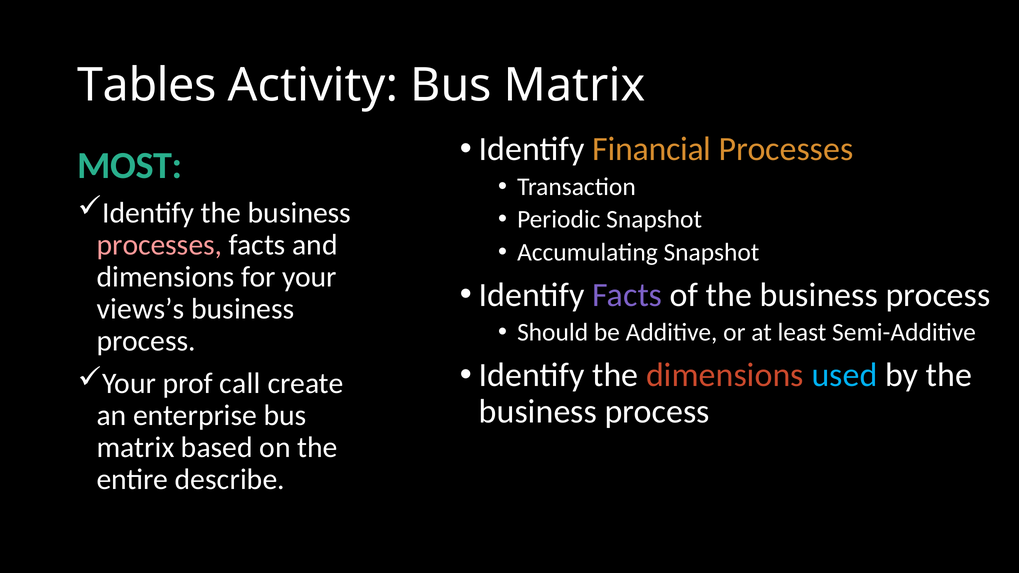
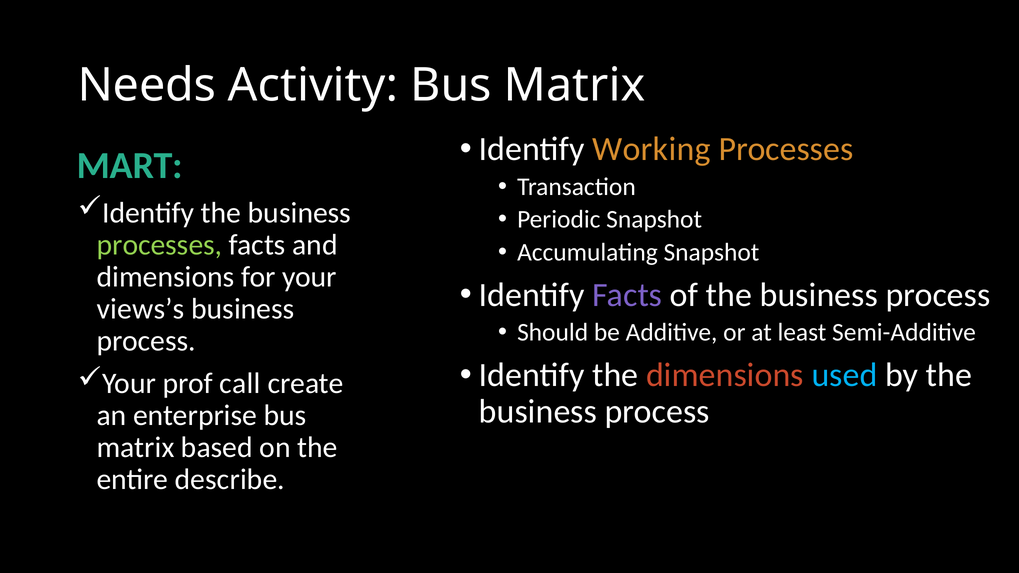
Tables: Tables -> Needs (147, 86)
Financial: Financial -> Working (651, 149)
MOST: MOST -> MART (130, 166)
processes colour: pink -> light green (159, 245)
